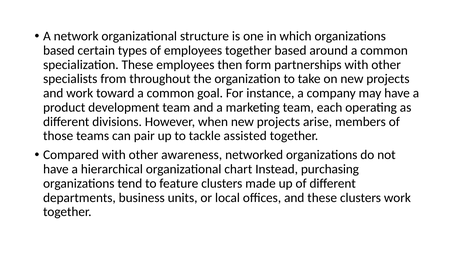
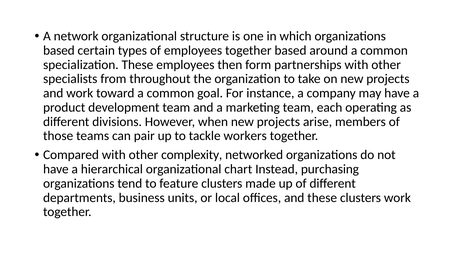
assisted: assisted -> workers (245, 136)
awareness: awareness -> complexity (192, 155)
